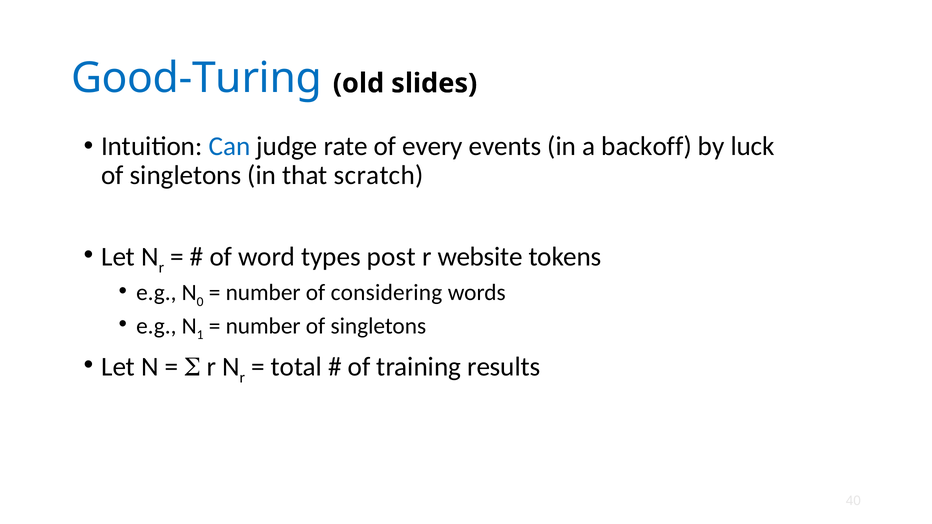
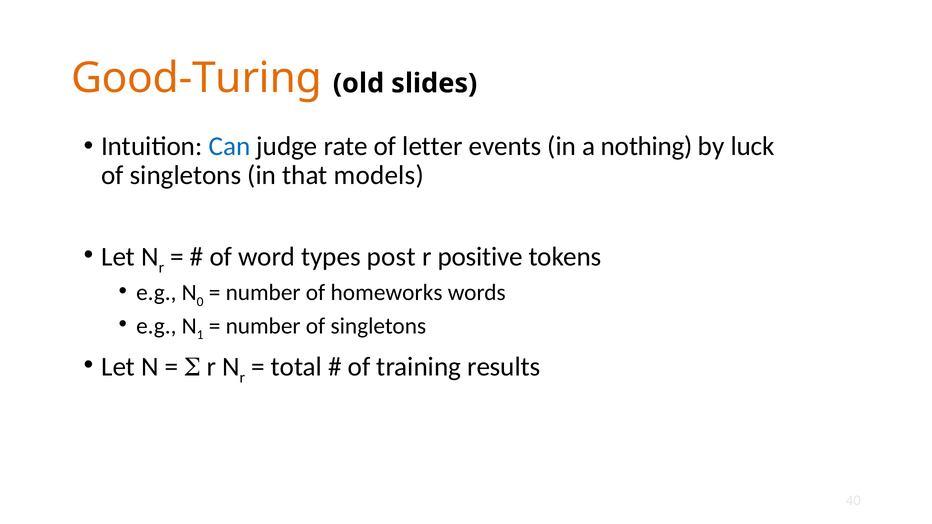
Good-Turing colour: blue -> orange (196, 78)
every: every -> letter (433, 146)
backoff: backoff -> nothing (647, 146)
scratch: scratch -> models (379, 176)
website: website -> positive (480, 257)
considering: considering -> homeworks (387, 293)
